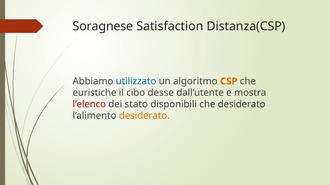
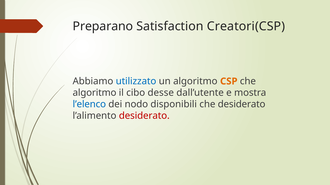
Soragnese: Soragnese -> Preparano (103, 26)
Distanza(CSP: Distanza(CSP -> Creatori(CSP (246, 26)
euristiche: euristiche -> algoritmo (95, 93)
l’elenco colour: red -> blue (89, 105)
stato: stato -> nodo (136, 105)
desiderato colour: orange -> red (144, 116)
